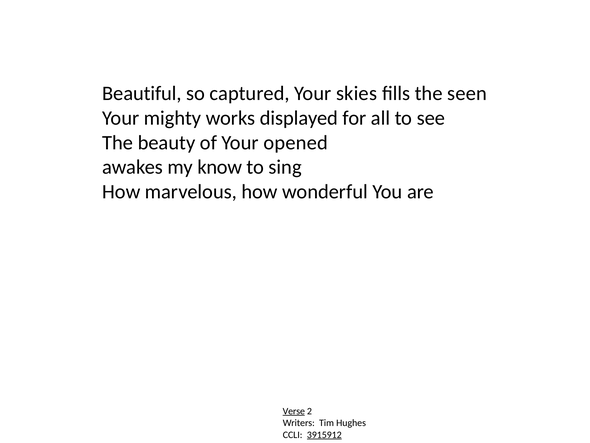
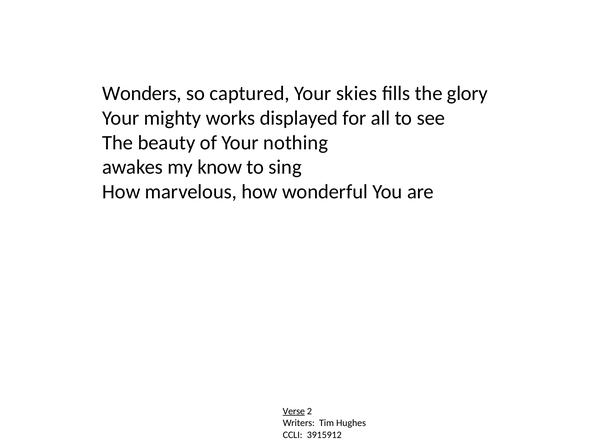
Beautiful: Beautiful -> Wonders (142, 93)
seen: seen -> glory (467, 93)
opened: opened -> nothing (296, 142)
3915912 underline: present -> none (324, 434)
